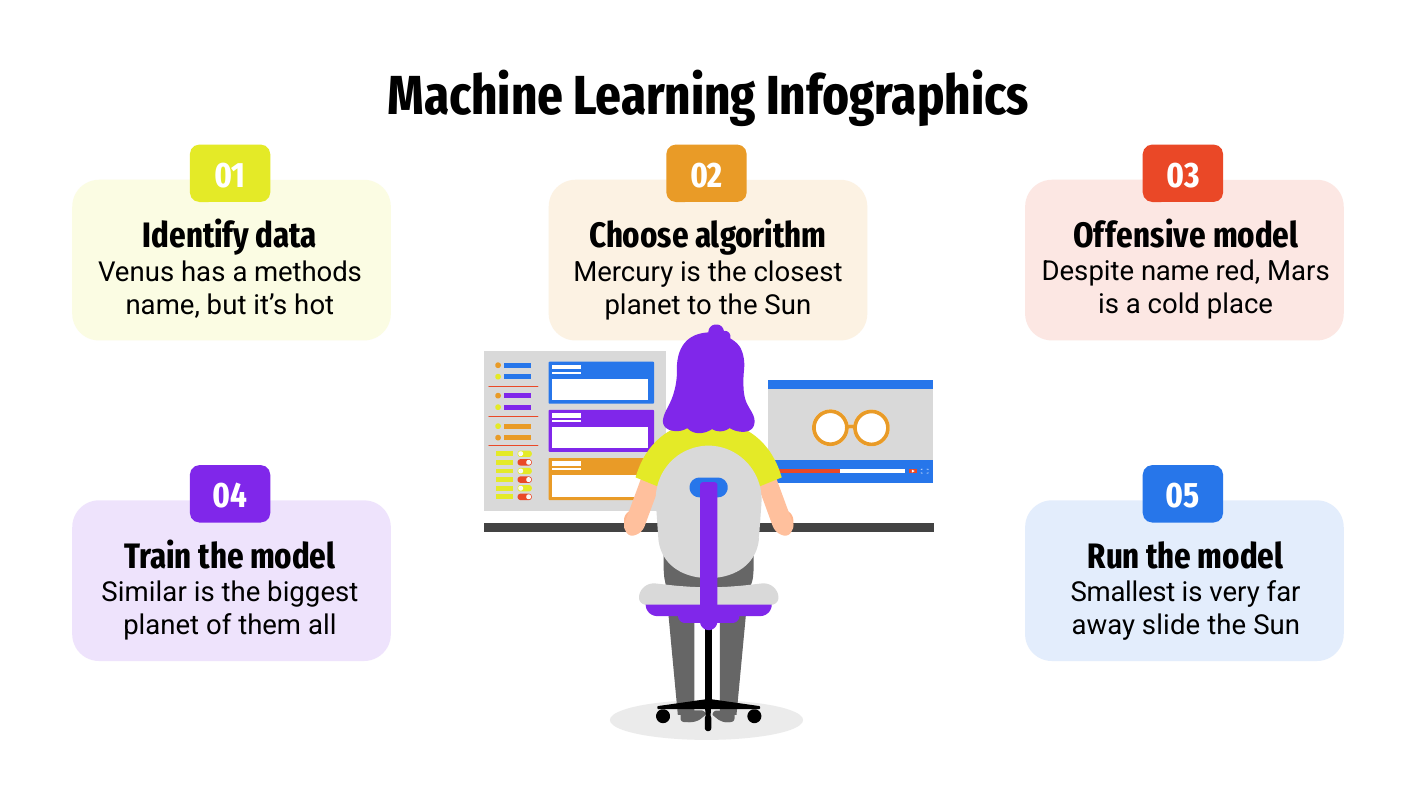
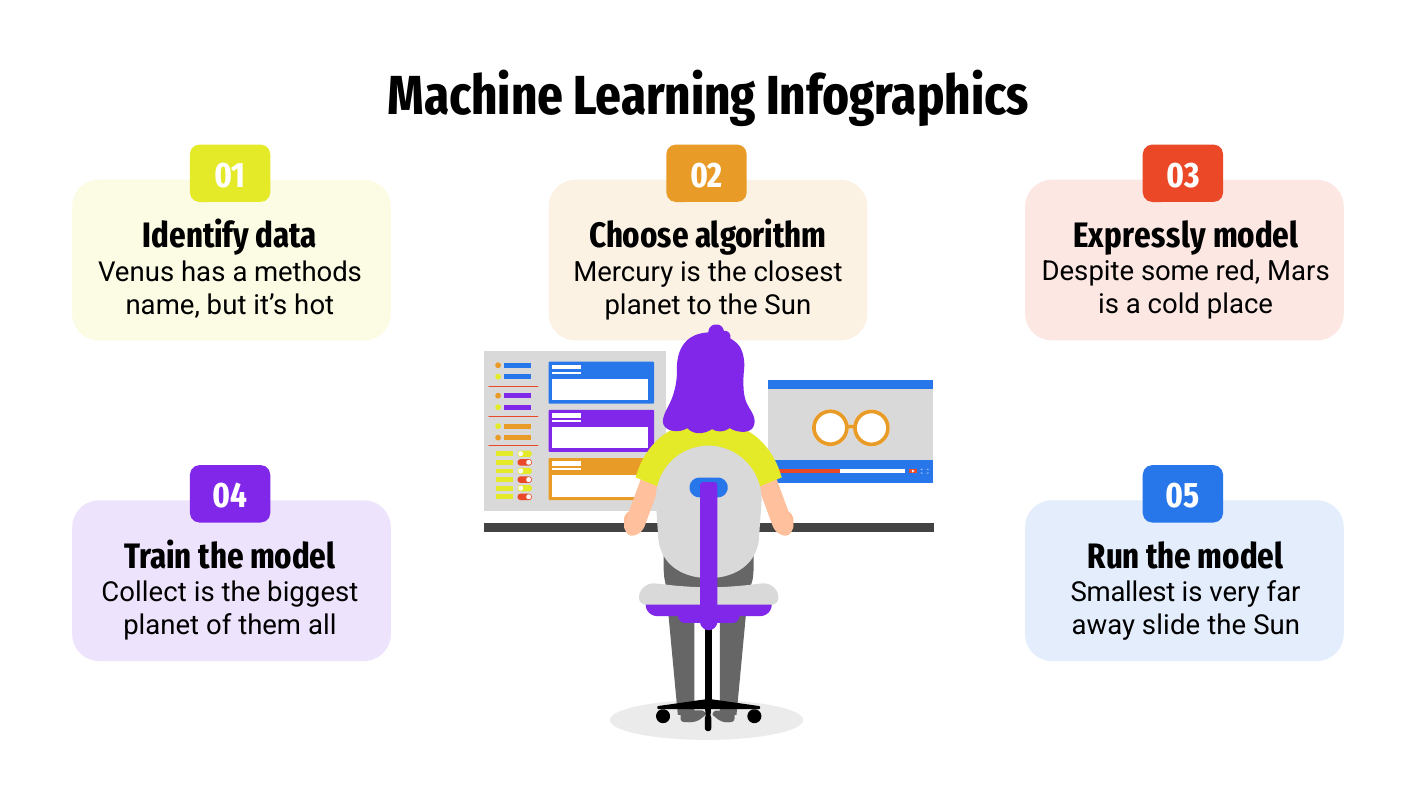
Offensive: Offensive -> Expressly (1140, 236)
Despite name: name -> some (1175, 272)
Similar: Similar -> Collect (144, 593)
